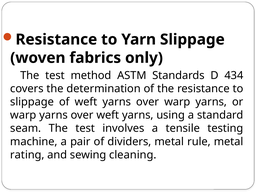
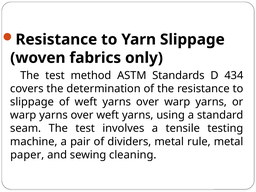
rating: rating -> paper (27, 155)
